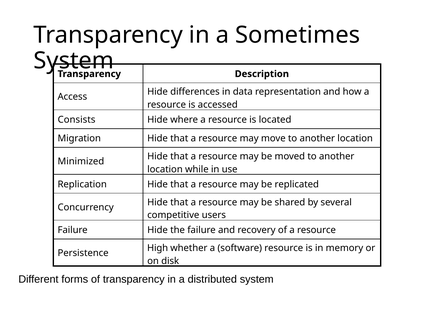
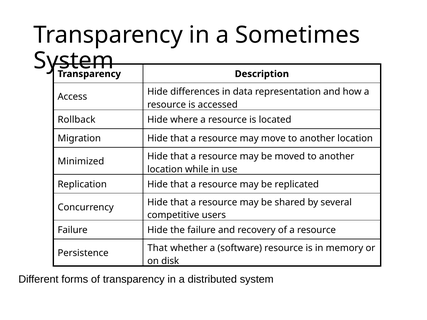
Consists: Consists -> Rollback (77, 120)
High: High -> That (157, 248)
